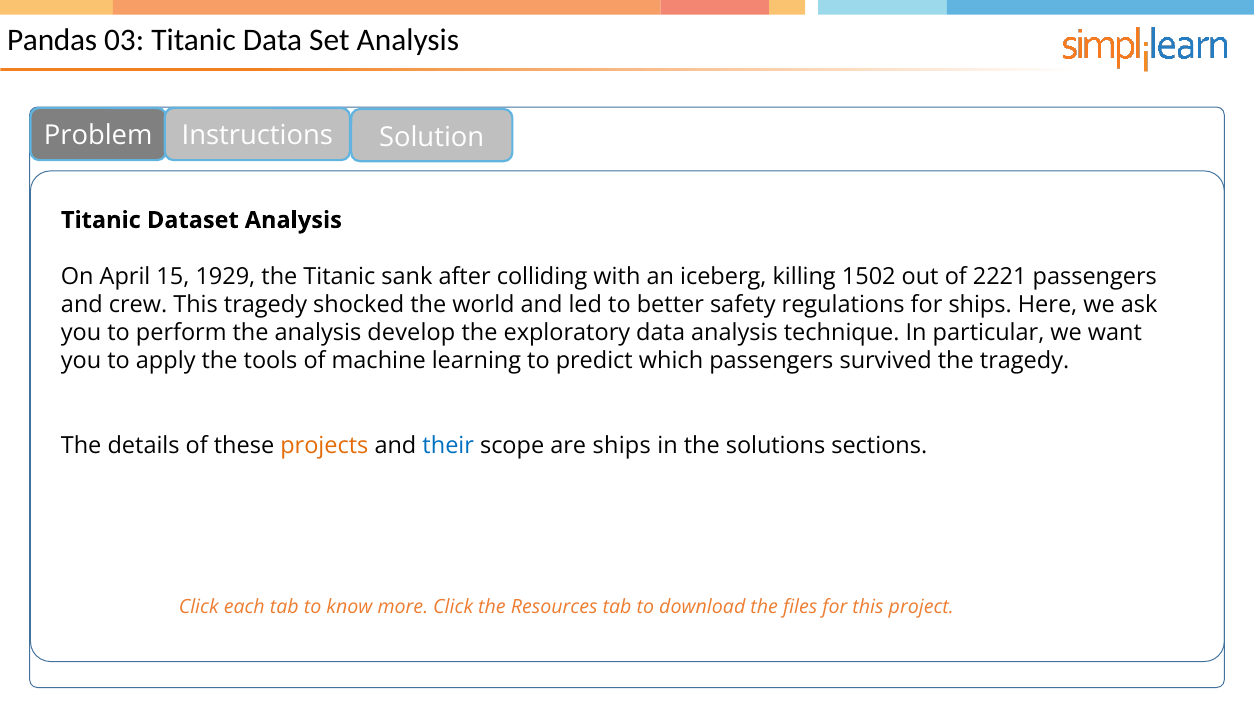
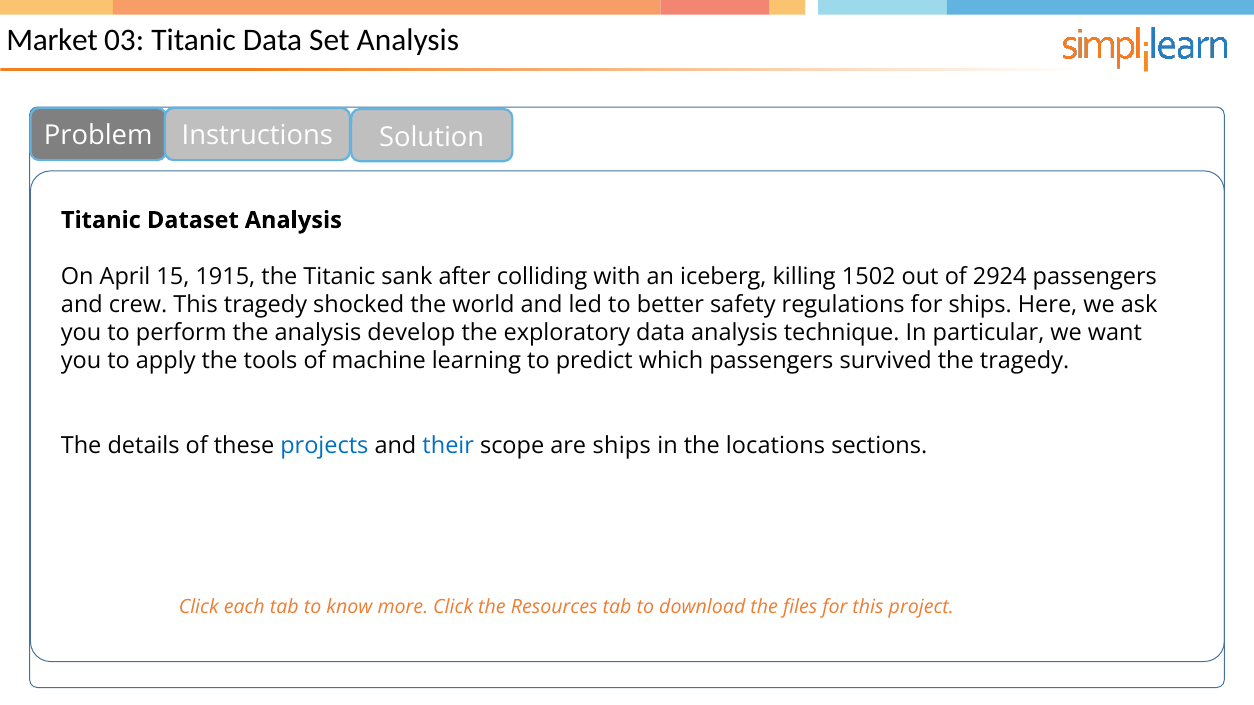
Pandas: Pandas -> Market (52, 40)
1929: 1929 -> 1915 (225, 277)
2221: 2221 -> 2924 (1000, 277)
projects colour: orange -> blue (324, 446)
solutions: solutions -> locations (776, 446)
